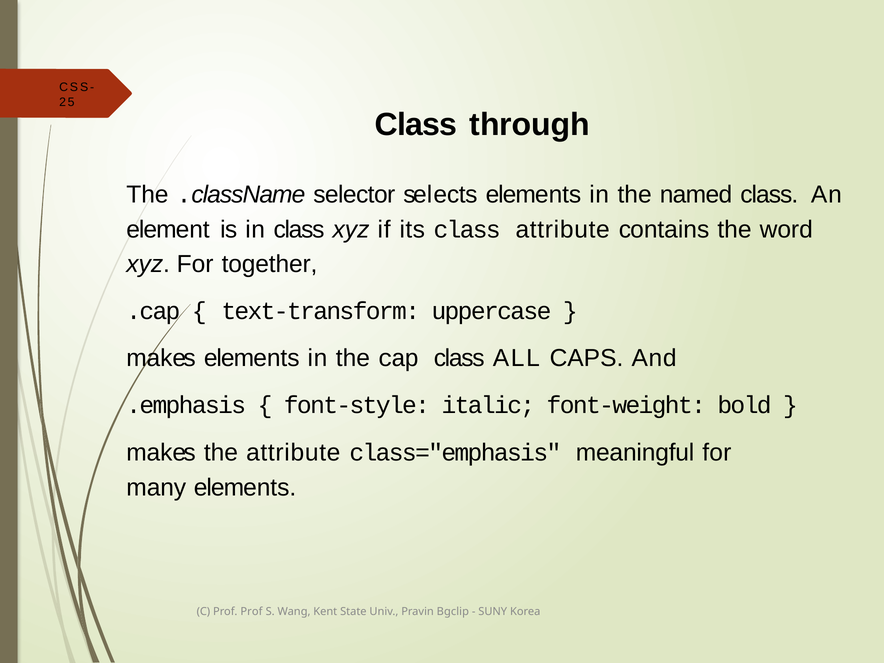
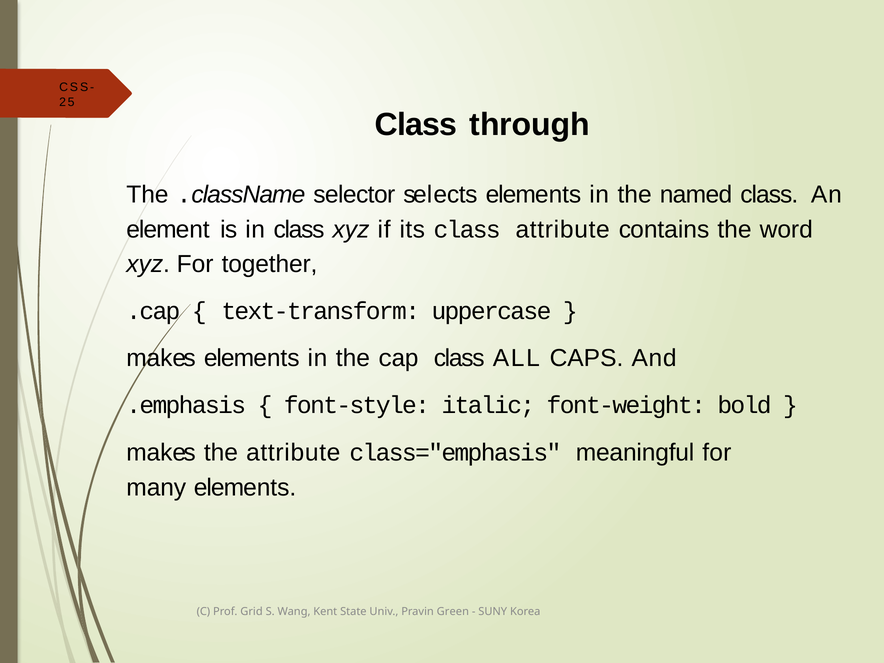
Prof Prof: Prof -> Grid (251, 612)
Bgclip: Bgclip -> Green (453, 612)
